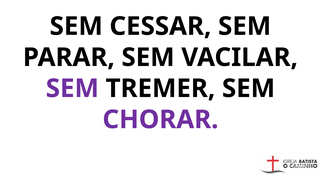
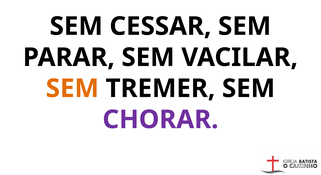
SEM colour: purple -> orange (72, 88)
